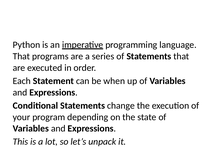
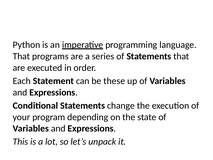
when: when -> these (114, 81)
